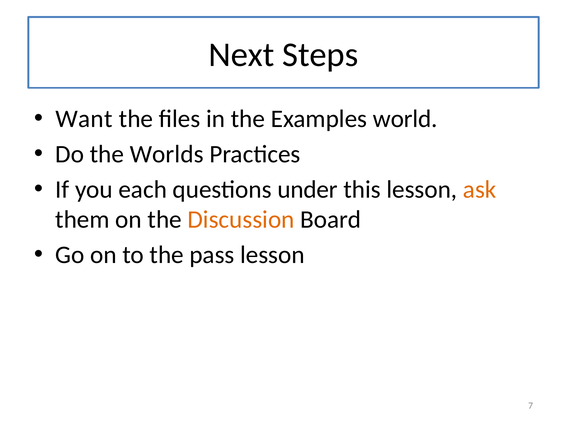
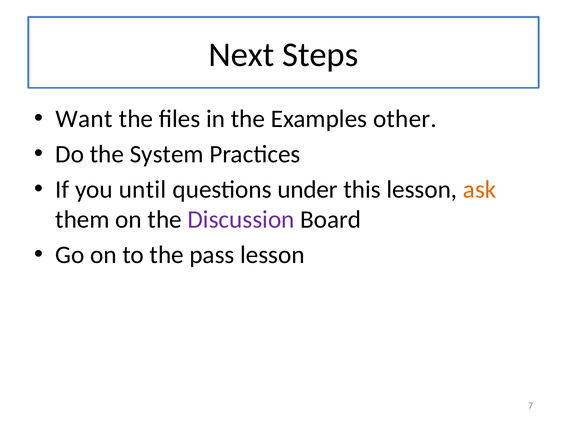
world: world -> other (405, 119)
Worlds: Worlds -> System (167, 154)
each: each -> until (143, 190)
Discussion colour: orange -> purple (241, 220)
